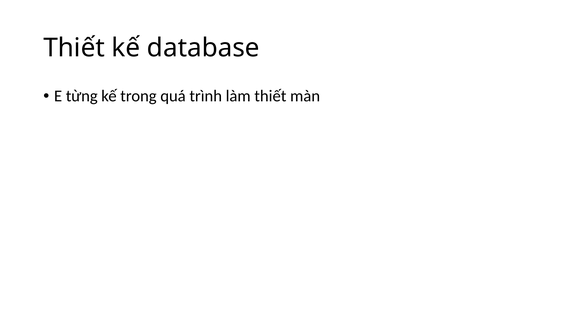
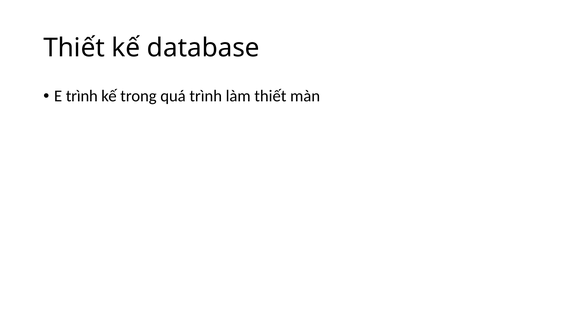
E từng: từng -> trình (82, 96)
